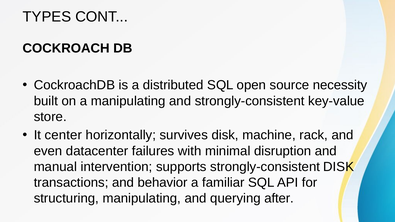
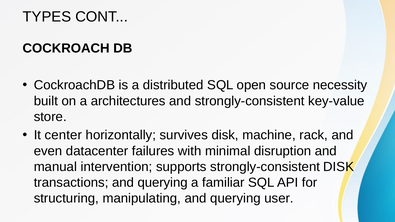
a manipulating: manipulating -> architectures (128, 101)
transactions and behavior: behavior -> querying (163, 183)
after: after -> user (279, 198)
